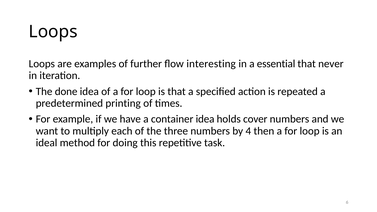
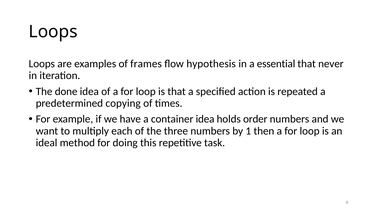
further: further -> frames (146, 64)
interesting: interesting -> hypothesis (211, 64)
printing: printing -> copying (123, 103)
cover: cover -> order (255, 119)
4: 4 -> 1 (248, 131)
